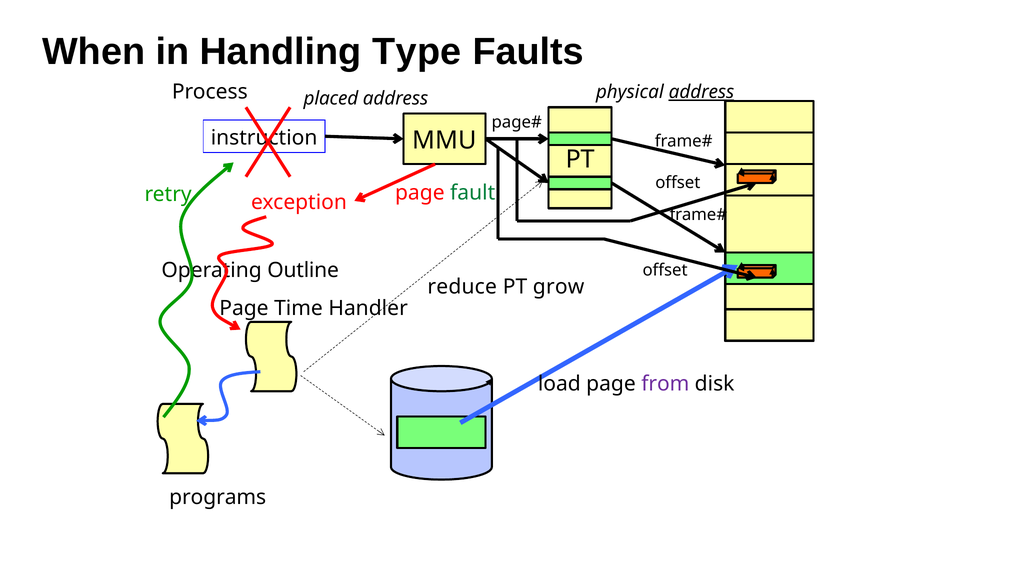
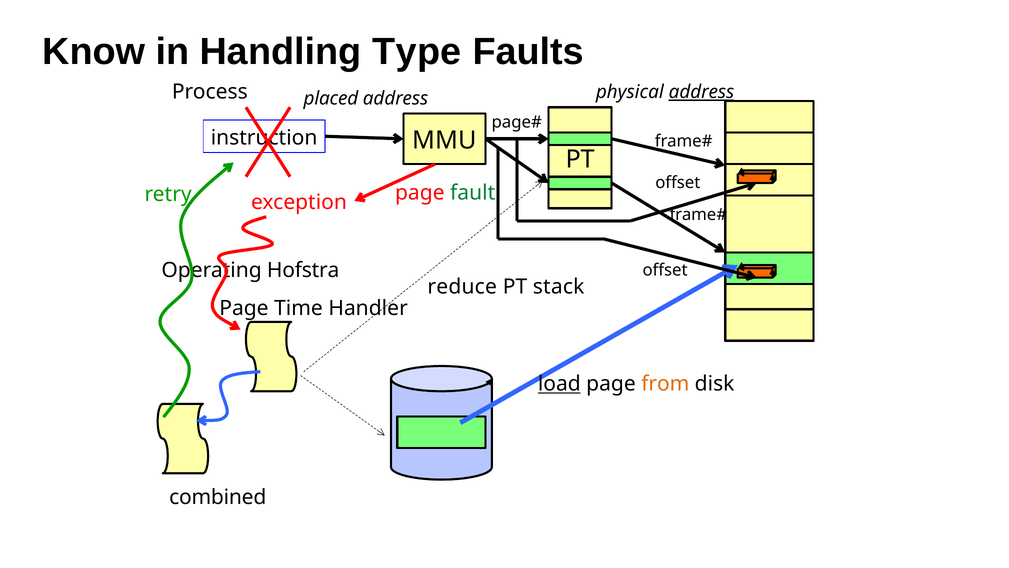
When: When -> Know (94, 52)
Outline: Outline -> Hofstra (303, 270)
grow: grow -> stack (559, 287)
load underline: none -> present (559, 384)
from colour: purple -> orange (665, 384)
programs: programs -> combined (218, 497)
